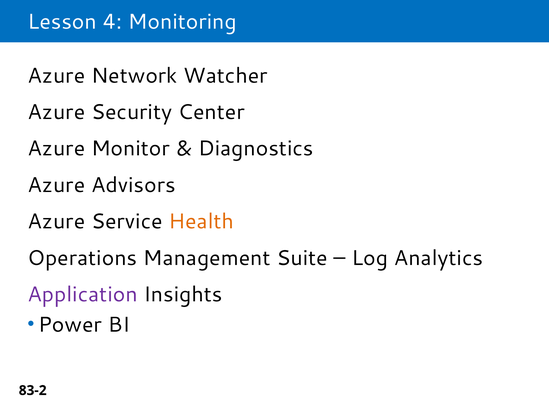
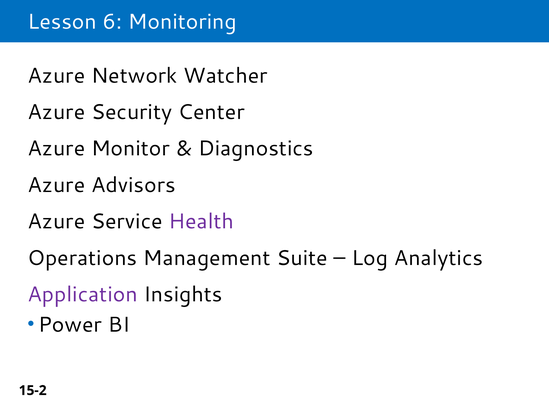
4: 4 -> 6 (112, 22)
Health colour: orange -> purple (201, 221)
83-2: 83-2 -> 15-2 (33, 390)
